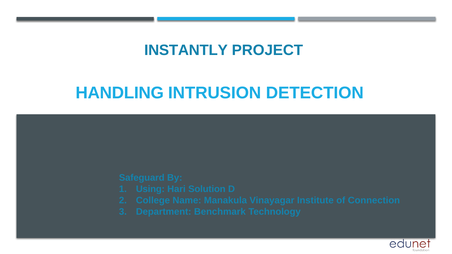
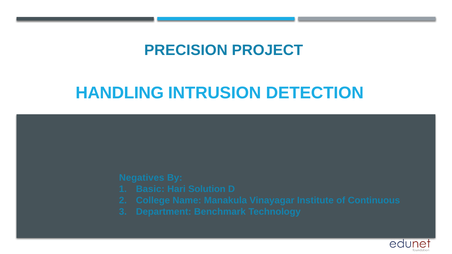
INSTANTLY: INSTANTLY -> PRECISION (186, 50)
Safeguard: Safeguard -> Negatives (142, 178)
Using: Using -> Basic (150, 189)
Connection: Connection -> Continuous (374, 201)
